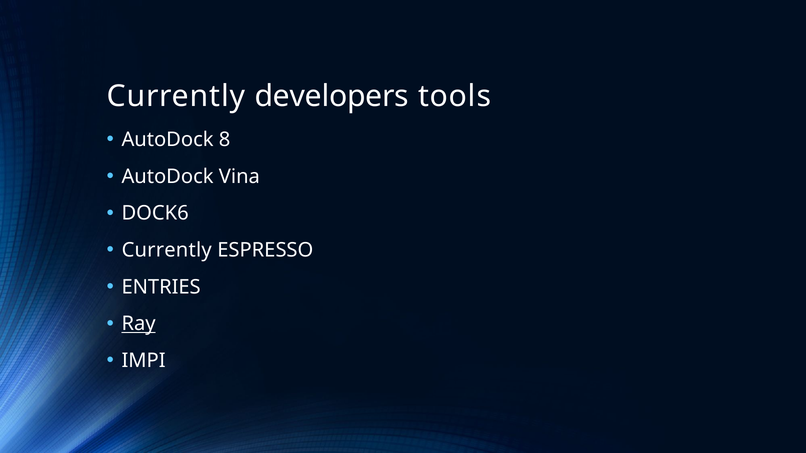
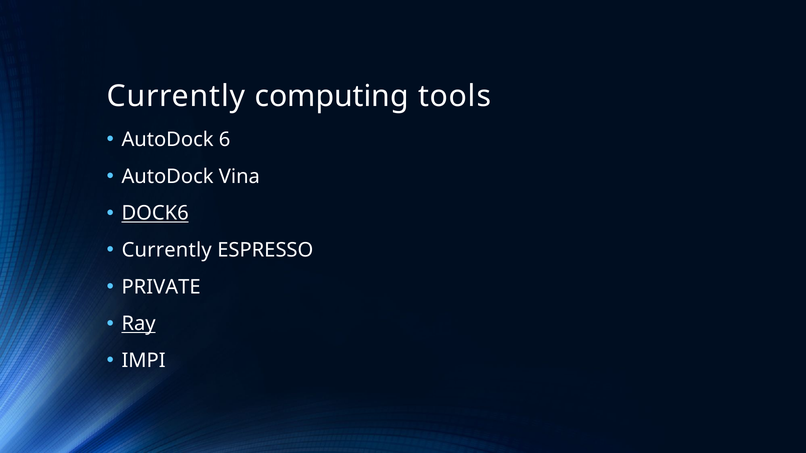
developers: developers -> computing (332, 96)
8: 8 -> 6 (225, 140)
DOCK6 underline: none -> present (155, 214)
ENTRIES: ENTRIES -> PRIVATE (161, 287)
